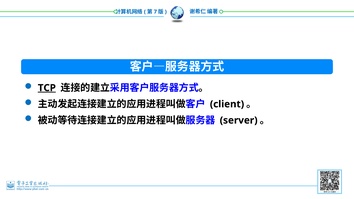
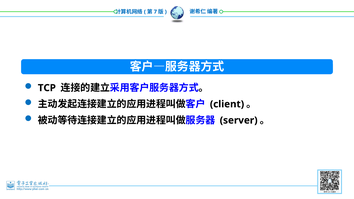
TCP underline: present -> none (47, 88)
